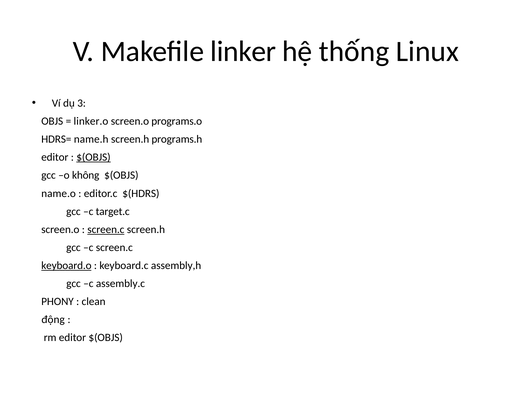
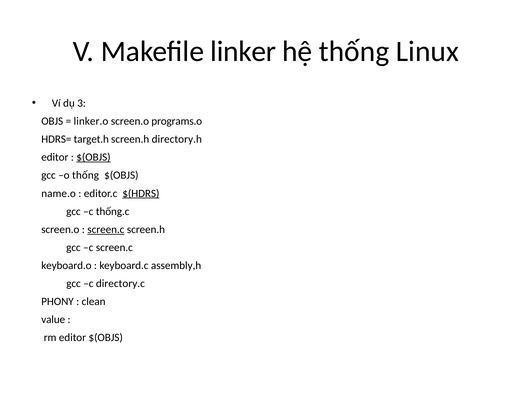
name.h: name.h -> target.h (91, 139)
programs.h: programs.h -> directory.h (177, 139)
o không: không -> thống (86, 175)
$(HDRS underline: none -> present (141, 193)
target.c: target.c -> thống.c (113, 211)
keyboard.o underline: present -> none (66, 265)
assembly.c: assembly.c -> directory.c (120, 284)
động: động -> value (53, 320)
